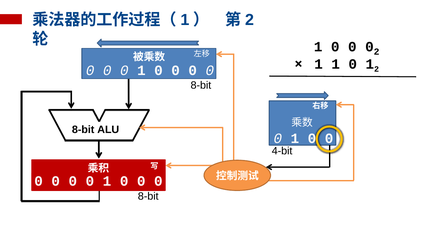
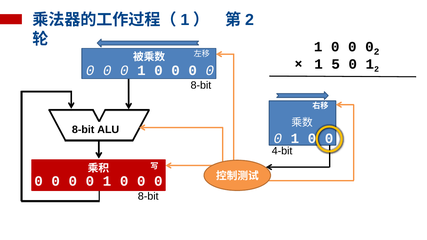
1 1: 1 -> 5 (336, 64)
